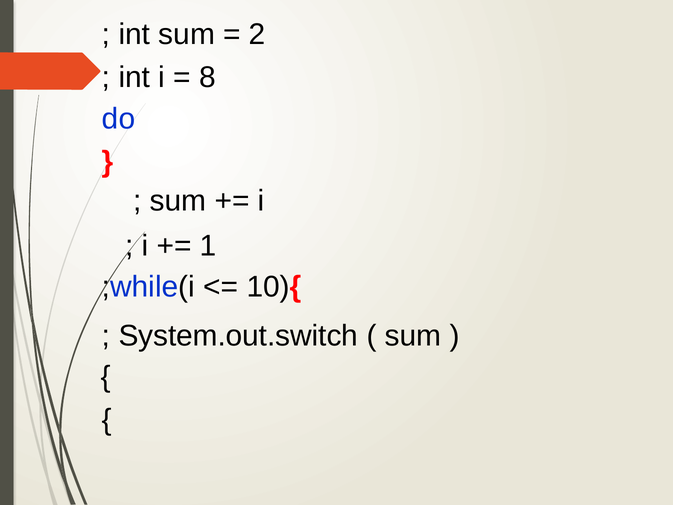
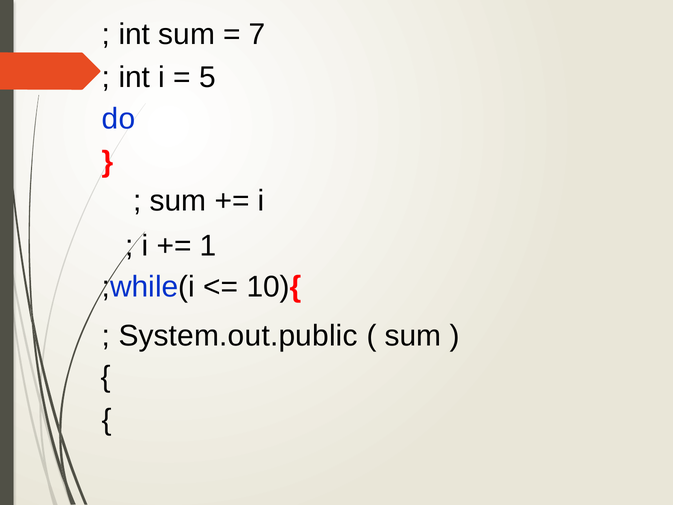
2: 2 -> 7 (257, 35)
8: 8 -> 5 (207, 78)
System.out.switch: System.out.switch -> System.out.public (238, 336)
